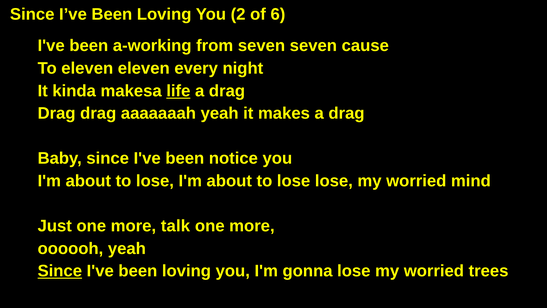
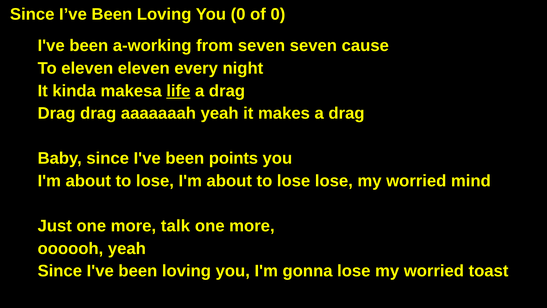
You 2: 2 -> 0 (238, 14)
of 6: 6 -> 0 (278, 14)
notice: notice -> points (233, 158)
Since underline: present -> none (60, 271)
trees: trees -> toast (489, 271)
